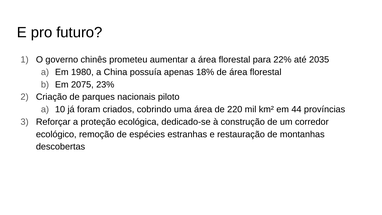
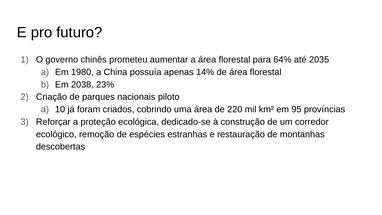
22%: 22% -> 64% (282, 60)
18%: 18% -> 14% (205, 72)
2075: 2075 -> 2038 (82, 84)
44: 44 -> 95 (296, 109)
